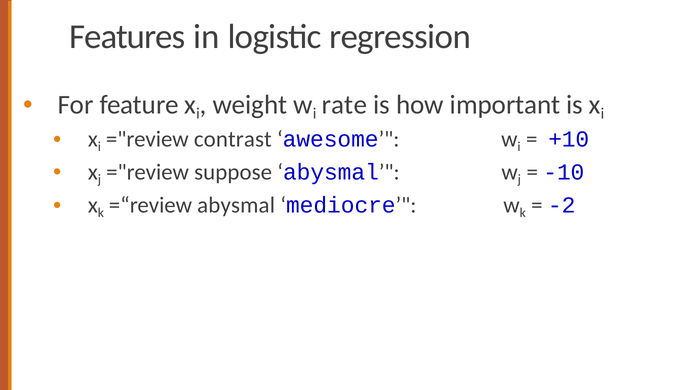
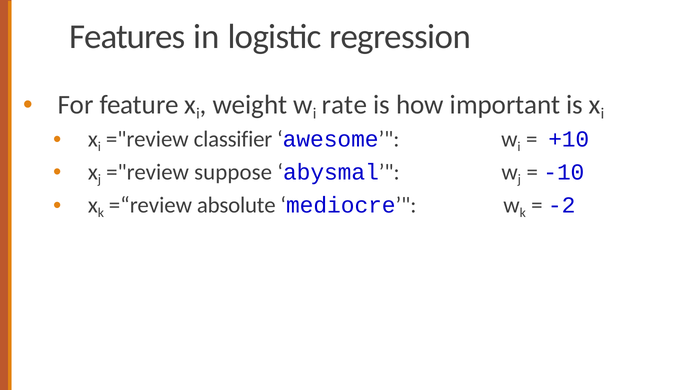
contrast: contrast -> classifier (233, 139)
=“review abysmal: abysmal -> absolute (236, 206)
